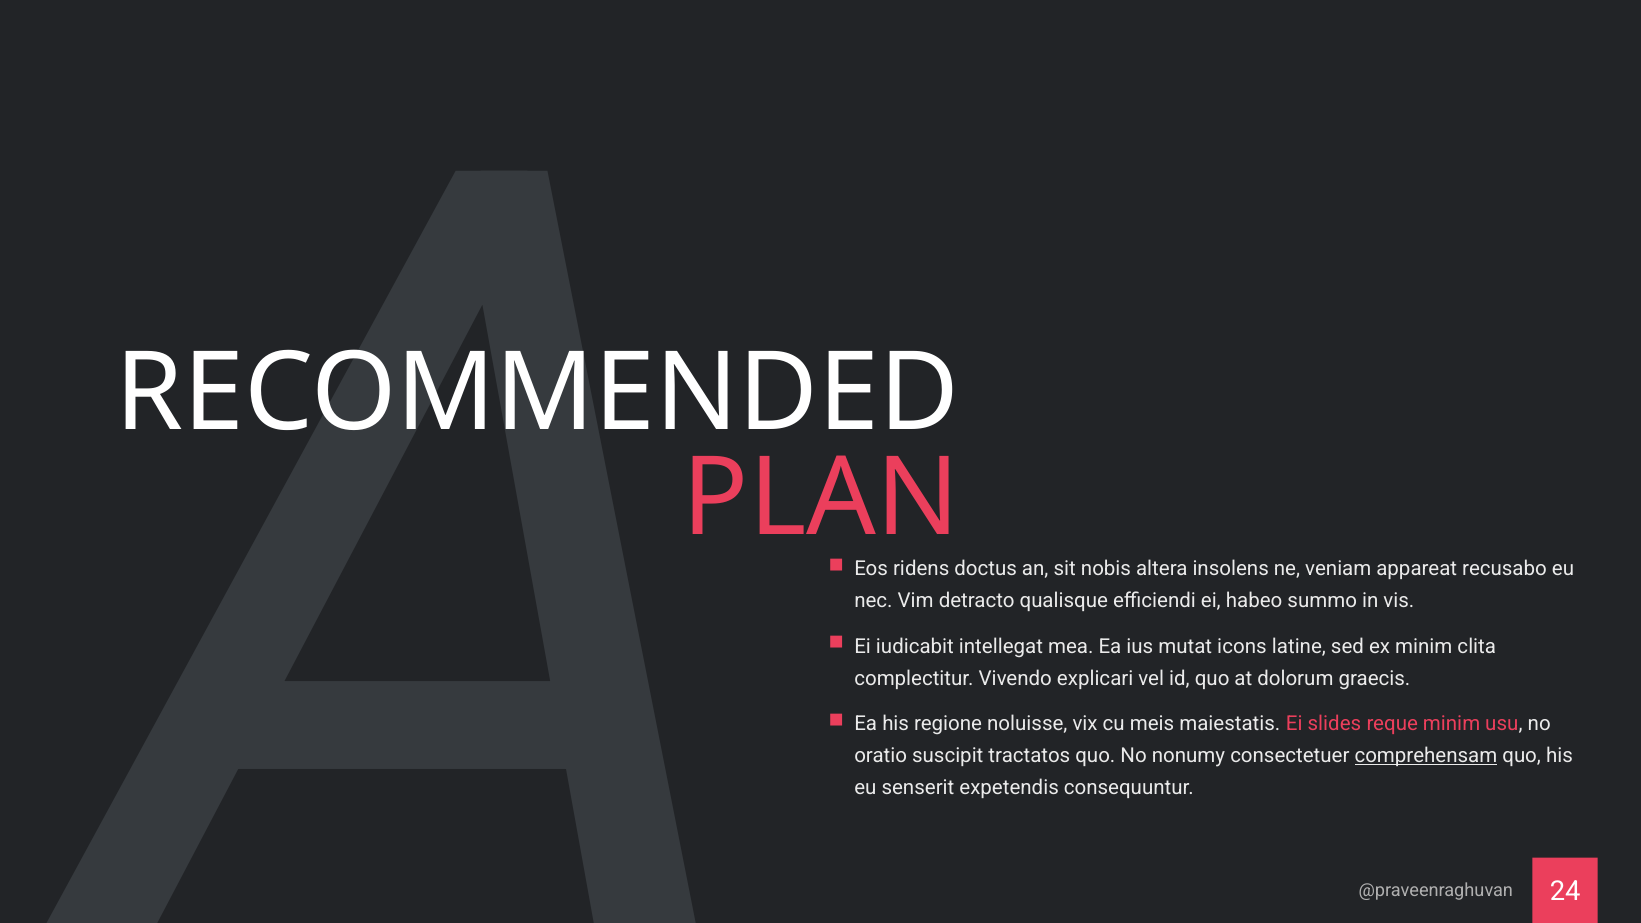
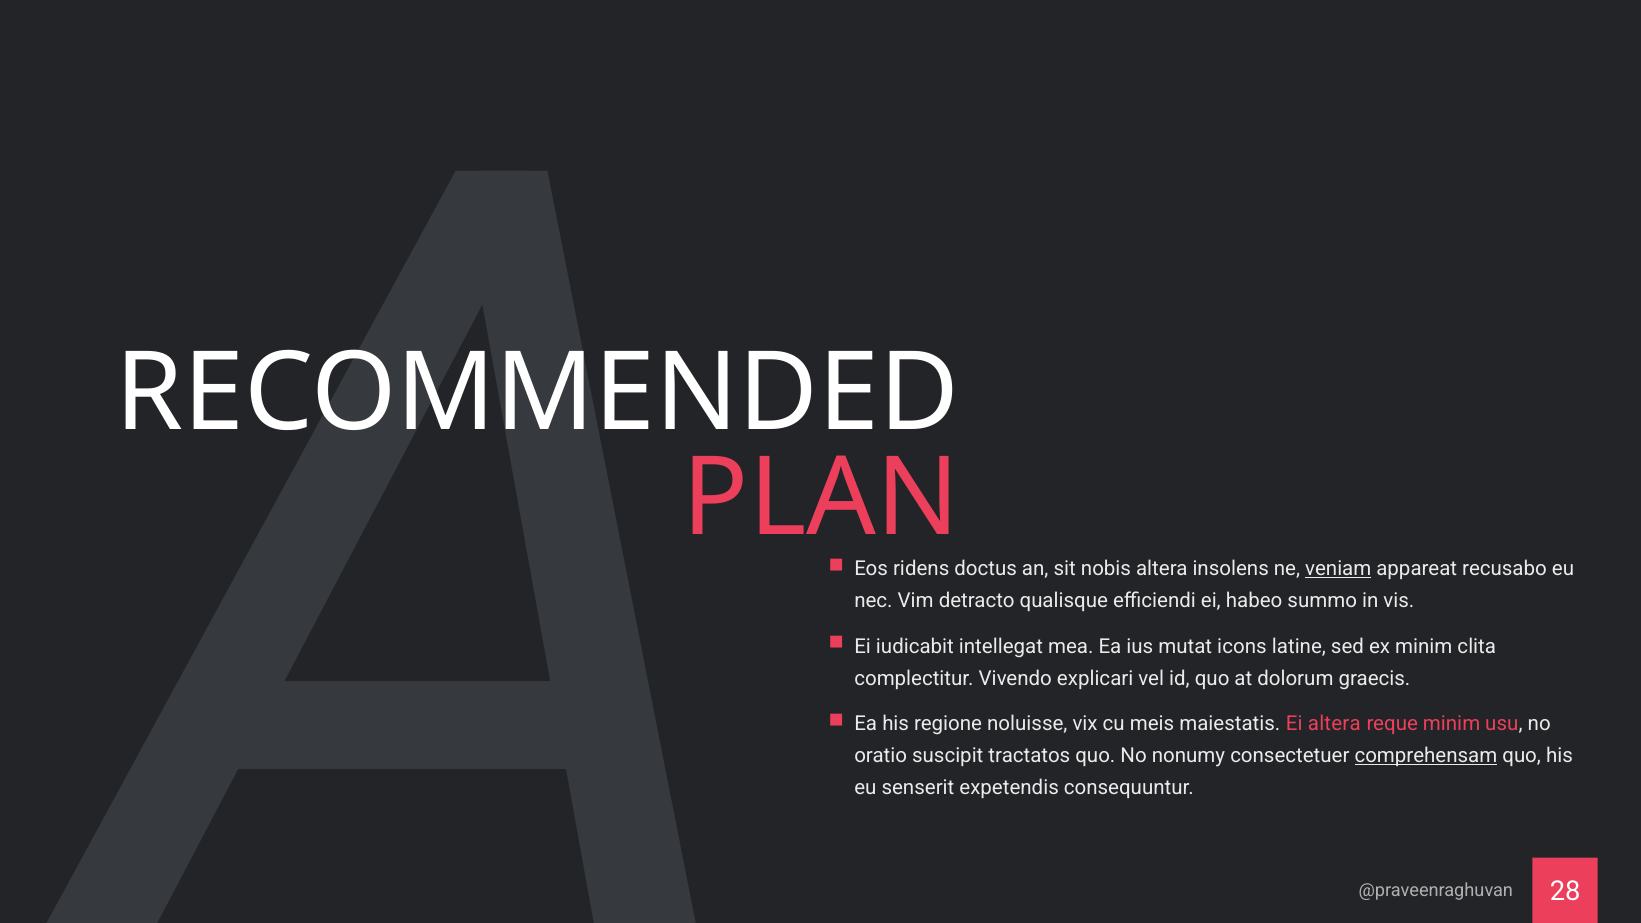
veniam underline: none -> present (1338, 569)
Ei slides: slides -> altera (1334, 724)
24: 24 -> 28 (1565, 891)
